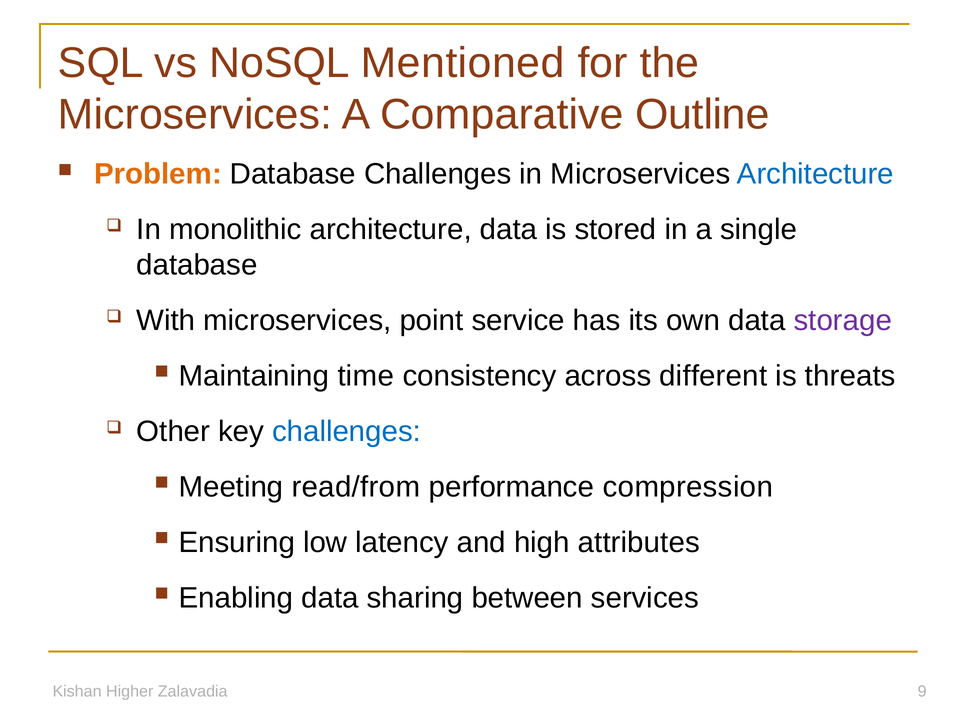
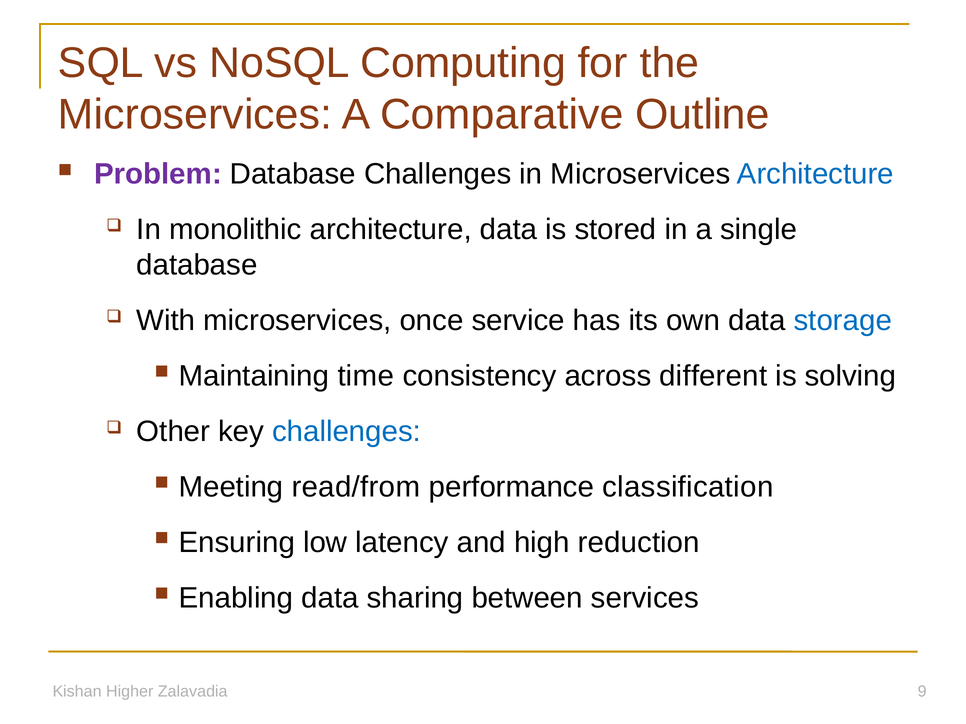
Mentioned: Mentioned -> Computing (463, 63)
Problem colour: orange -> purple (158, 174)
point: point -> once (432, 321)
storage colour: purple -> blue (843, 321)
threats: threats -> solving (850, 376)
compression: compression -> classification (688, 487)
attributes: attributes -> reduction (639, 543)
